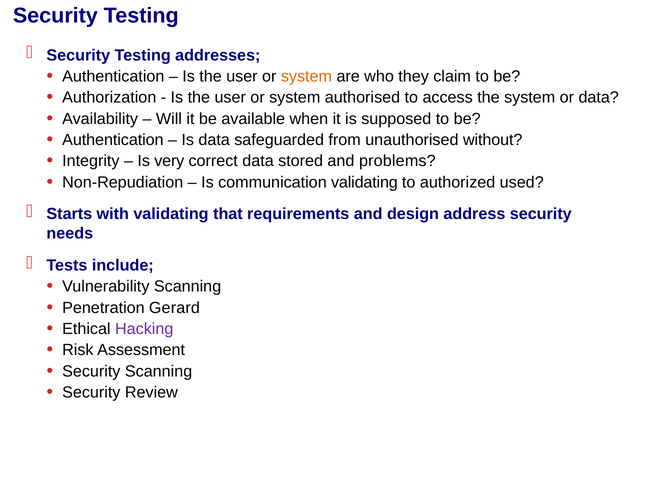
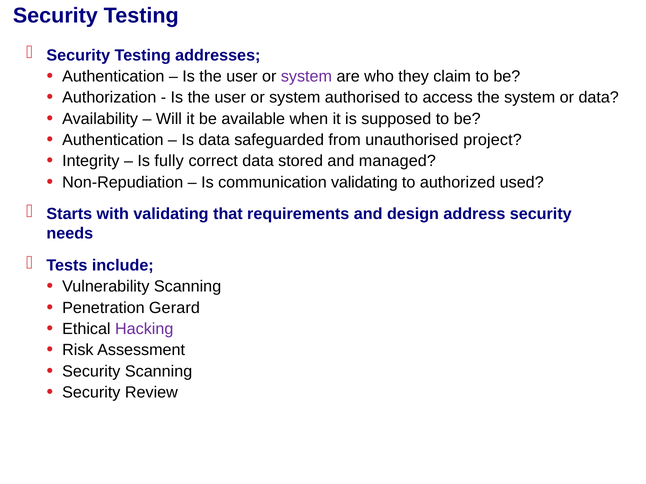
system colour: orange -> purple (306, 77)
without: without -> project (493, 140)
very: very -> fully (169, 161)
problems: problems -> managed (397, 161)
